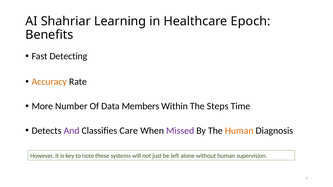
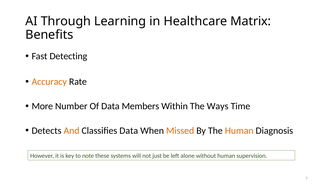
Shahriar: Shahriar -> Through (66, 21)
Epoch: Epoch -> Matrix (251, 21)
Steps: Steps -> Ways (218, 106)
And colour: purple -> orange (72, 131)
Classifies Care: Care -> Data (129, 131)
Missed colour: purple -> orange (180, 131)
